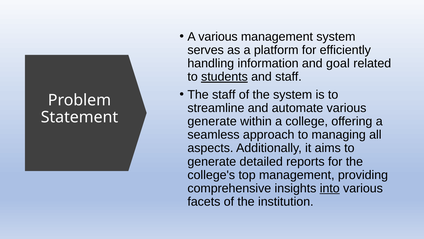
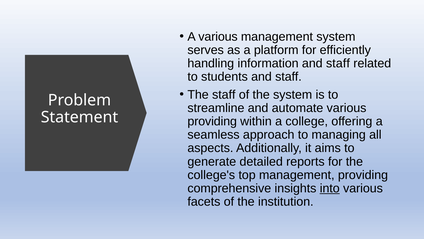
information and goal: goal -> staff (338, 63)
students underline: present -> none (224, 77)
generate: generate -> providing (212, 121)
